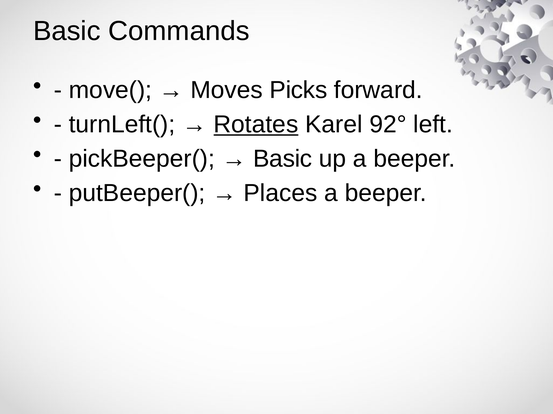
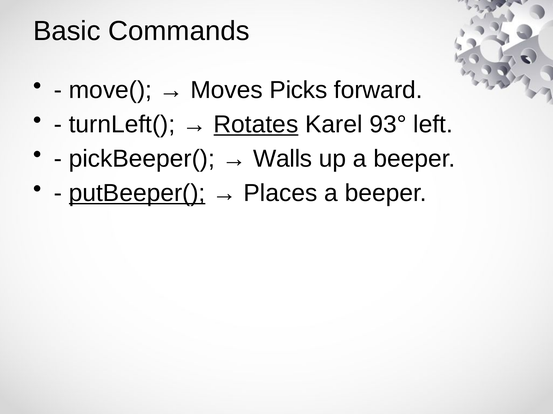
92°: 92° -> 93° (388, 125)
Basic: Basic -> Walls (283, 159)
putBeeper( underline: none -> present (137, 193)
